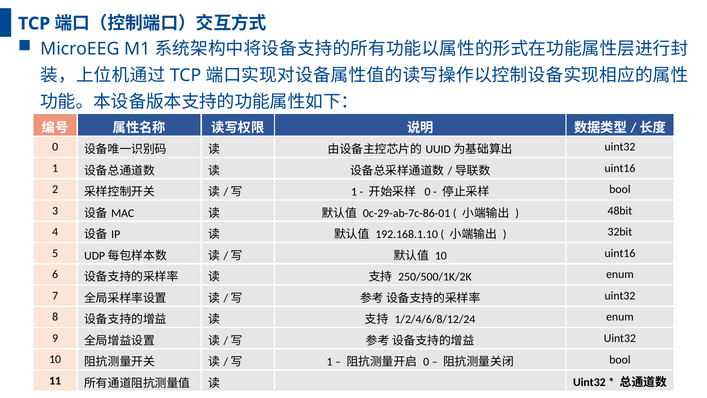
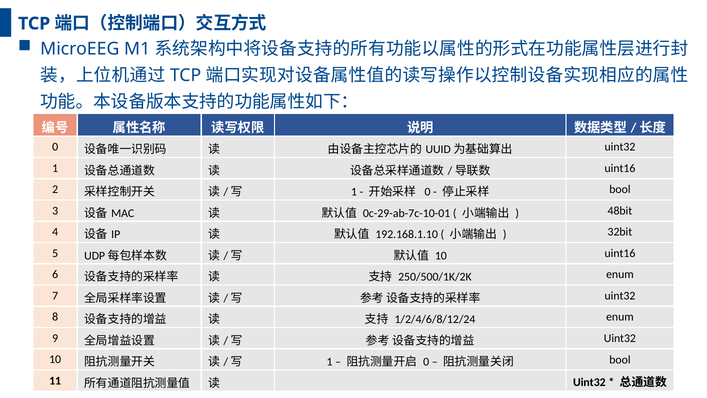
0c-29-ab-7c-86-01: 0c-29-ab-7c-86-01 -> 0c-29-ab-7c-10-01 (407, 213)
